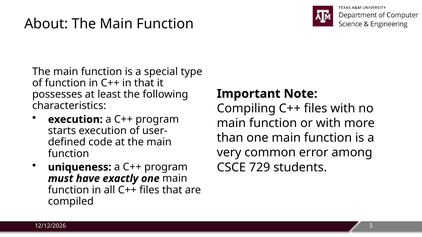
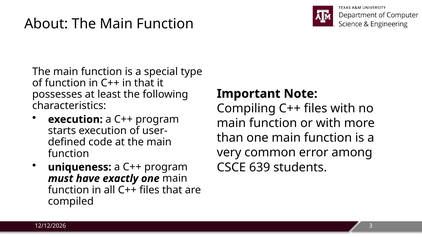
729: 729 -> 639 (260, 168)
